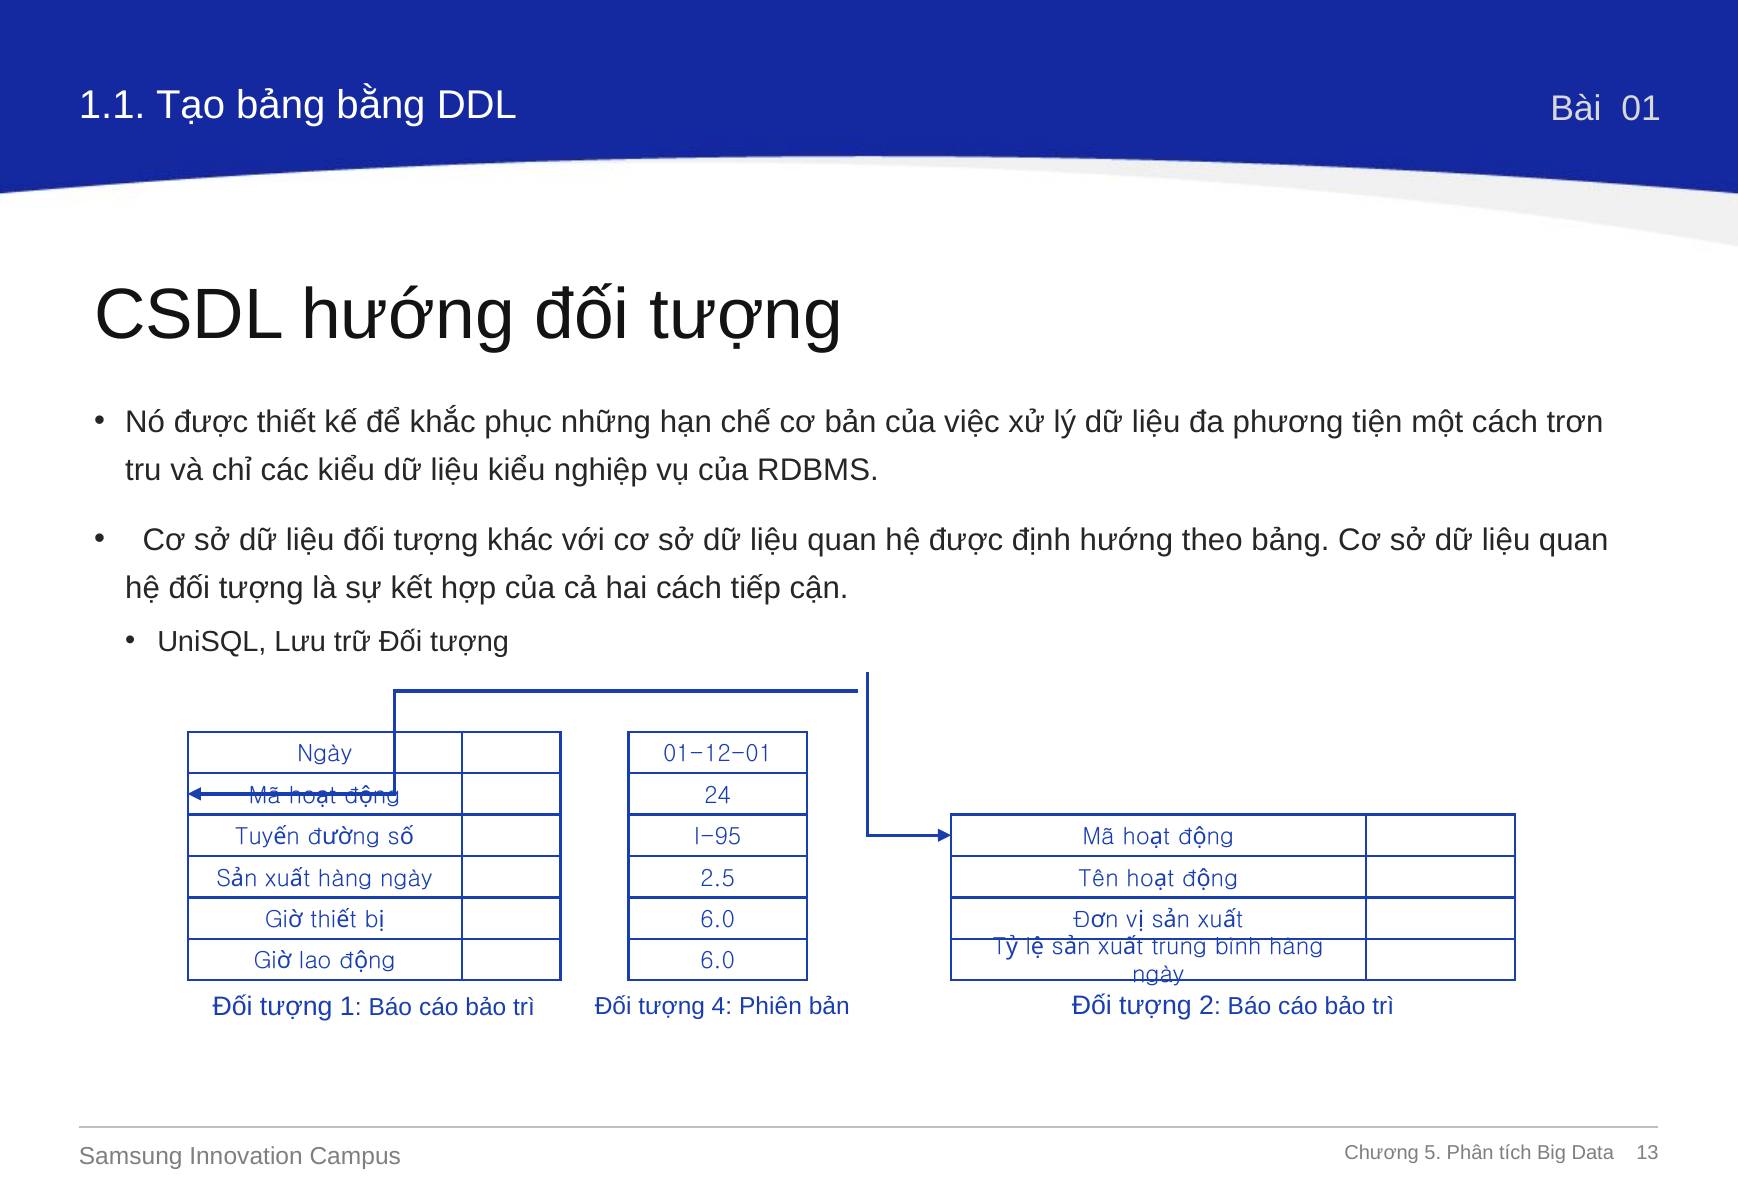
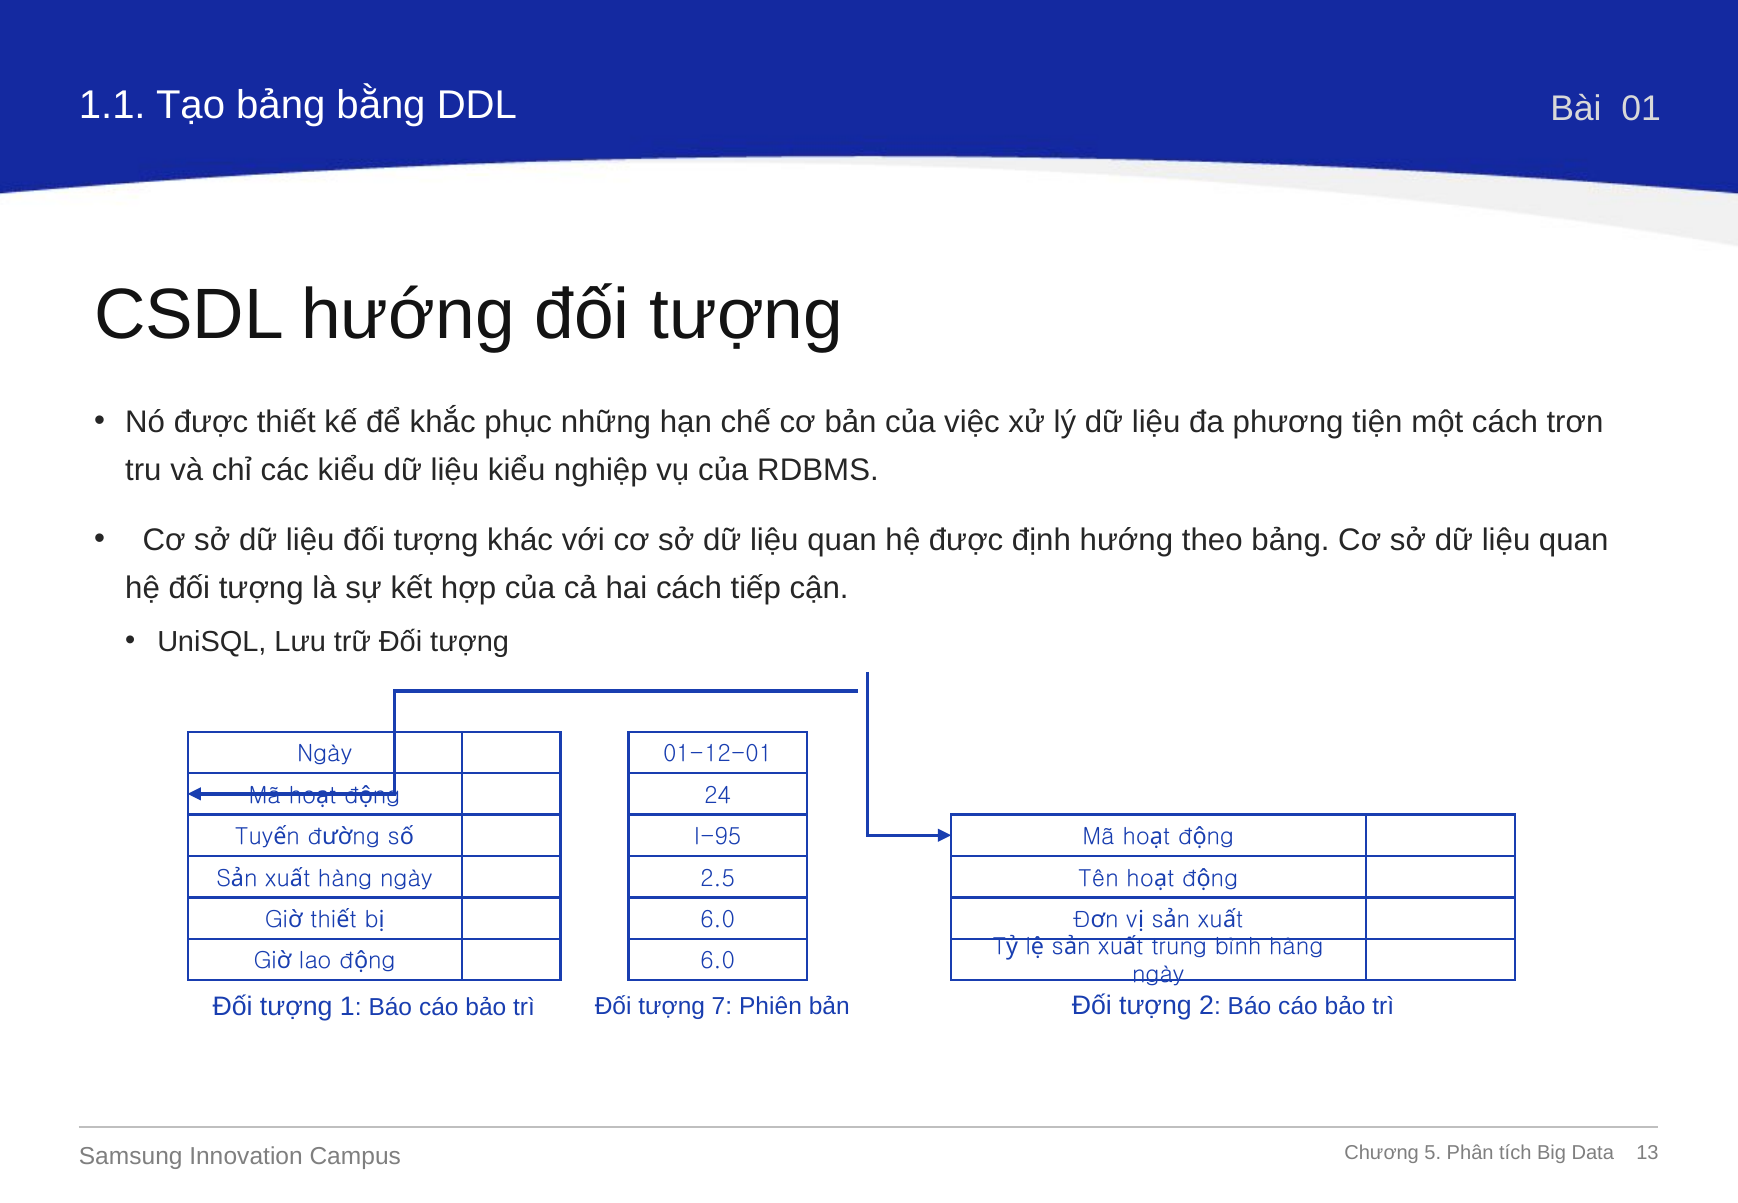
4: 4 -> 7 (722, 1006)
